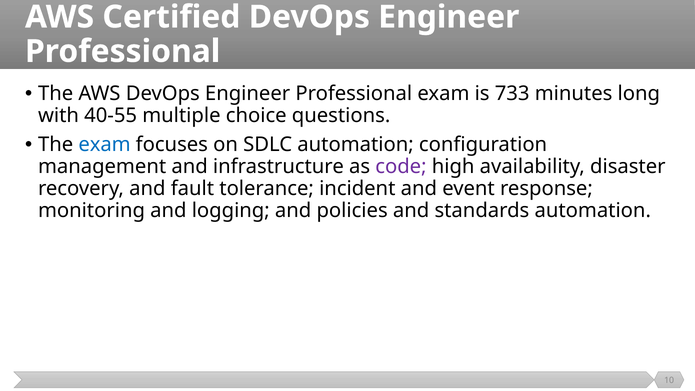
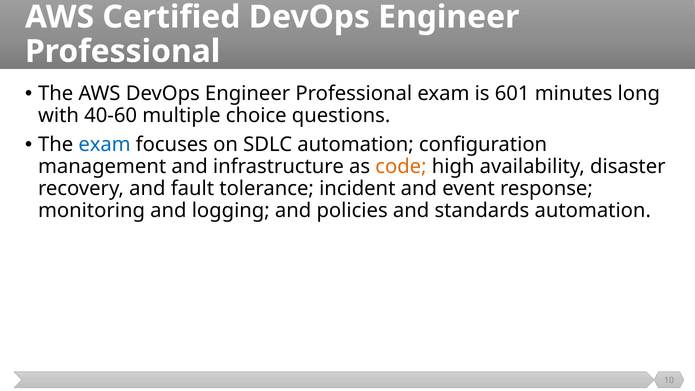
733: 733 -> 601 (512, 94)
40-55: 40-55 -> 40-60 (111, 116)
code colour: purple -> orange (401, 167)
